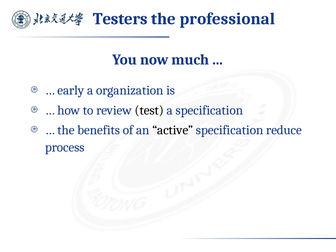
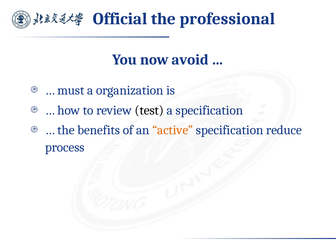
Testers: Testers -> Official (120, 19)
much: much -> avoid (190, 60)
early: early -> must (71, 90)
active colour: black -> orange (173, 130)
